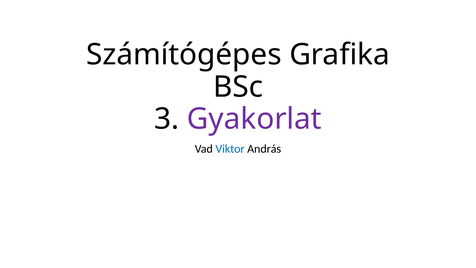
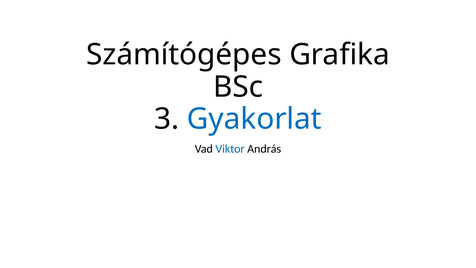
Gyakorlat colour: purple -> blue (254, 119)
